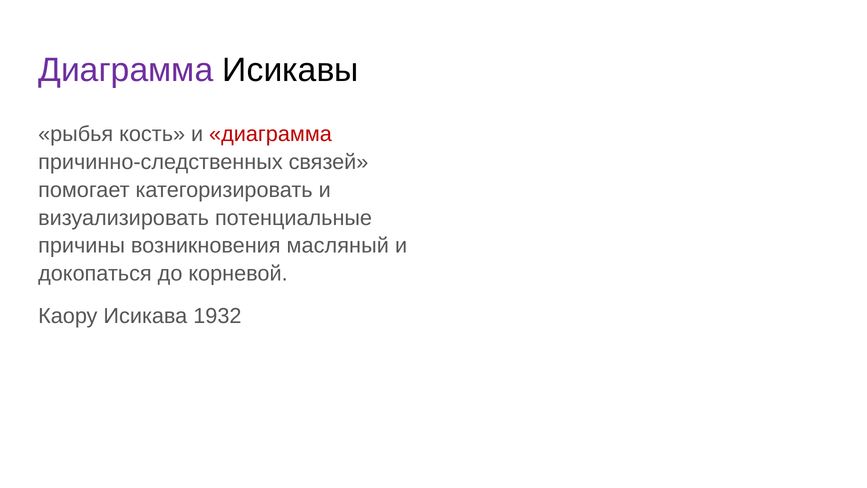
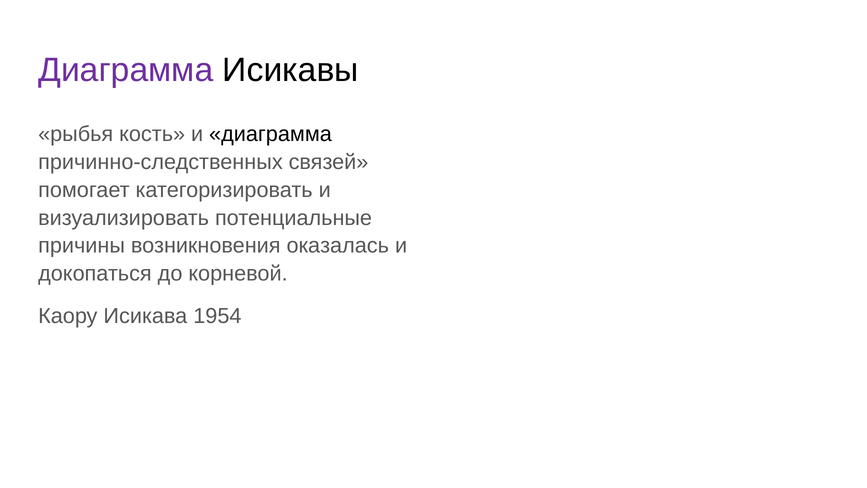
диаграмма colour: red -> black (270, 134)
масляный: масляный -> оказалась (338, 246)
1932: 1932 -> 1954 (217, 316)
